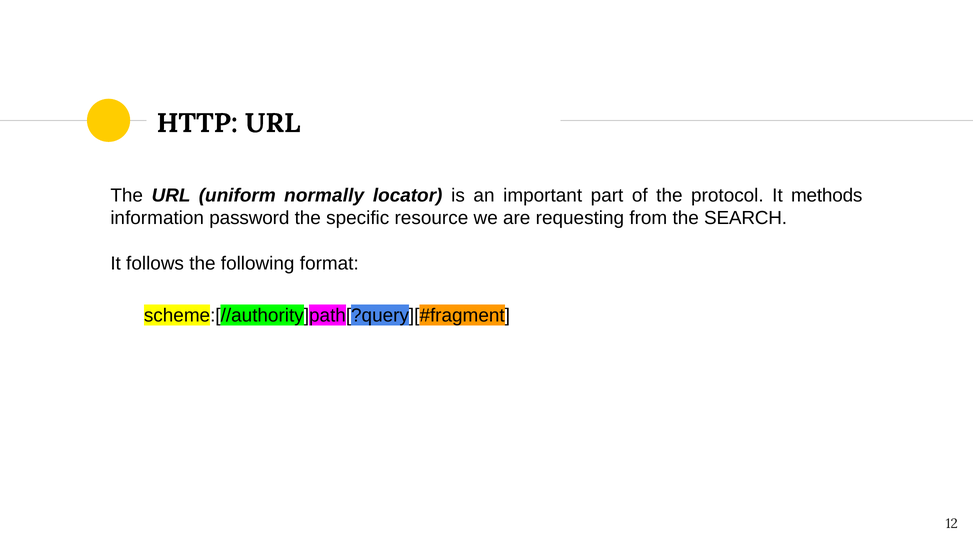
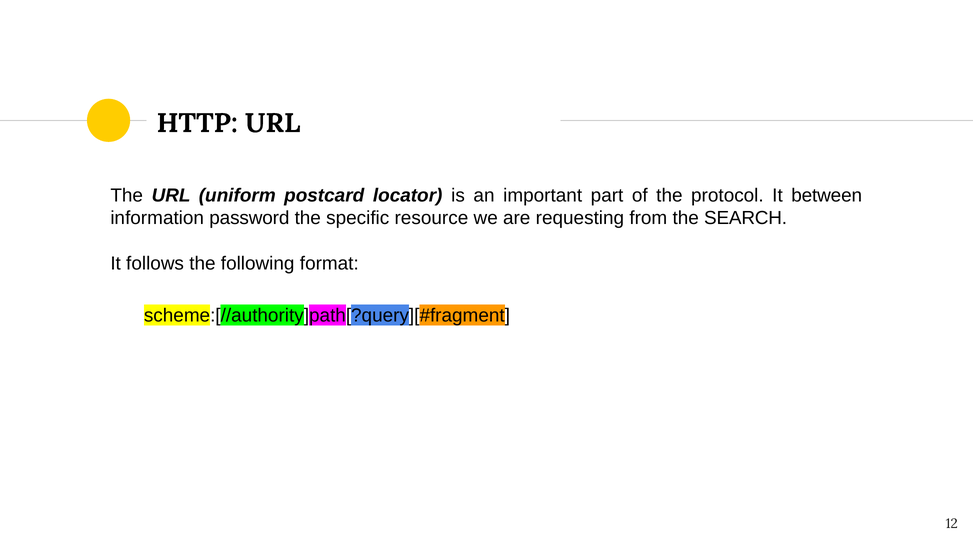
normally: normally -> postcard (324, 195)
methods: methods -> between (827, 195)
